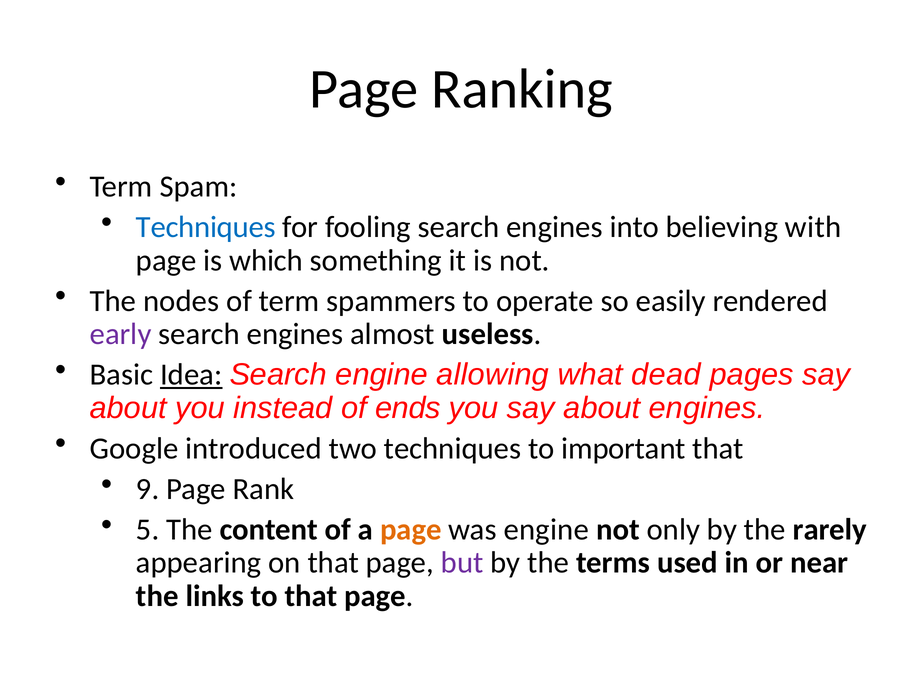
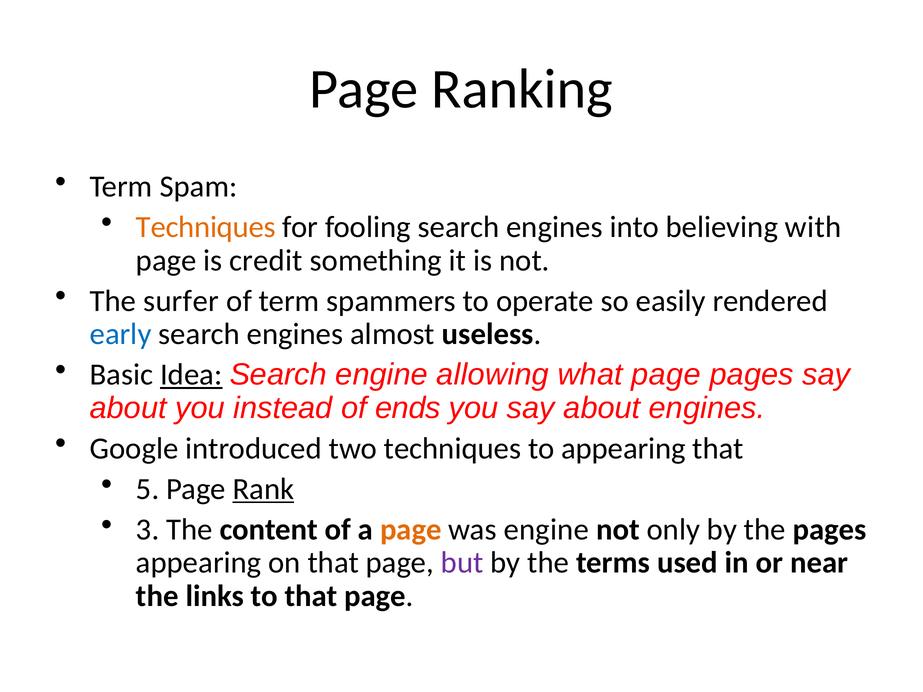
Techniques colour: blue -> orange (206, 227)
which: which -> credit (266, 260)
nodes: nodes -> surfer (181, 301)
early colour: purple -> blue (121, 334)
what dead: dead -> page (666, 375)
to important: important -> appearing (624, 449)
9: 9 -> 5 (148, 489)
Rank underline: none -> present (263, 489)
5: 5 -> 3 (148, 530)
the rarely: rarely -> pages (830, 530)
